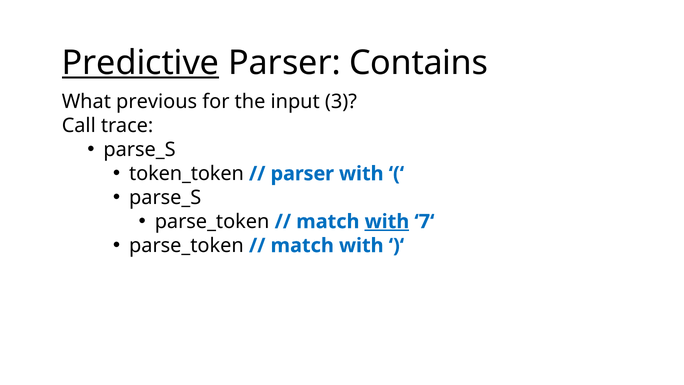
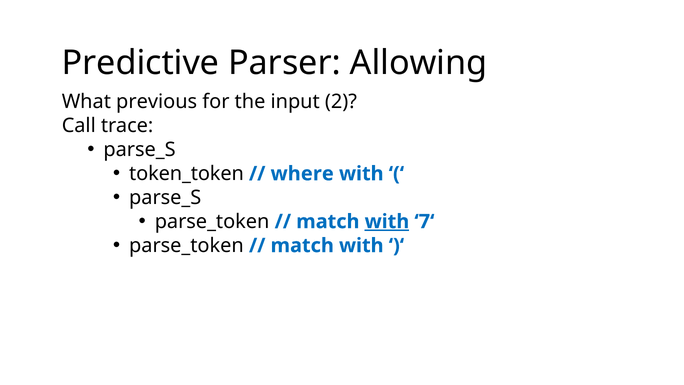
Predictive underline: present -> none (141, 63)
Contains: Contains -> Allowing (419, 63)
3: 3 -> 2 (341, 102)
parser: parser -> where (302, 174)
